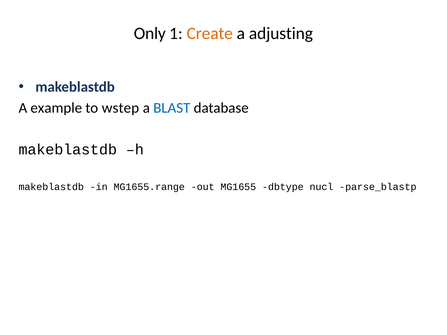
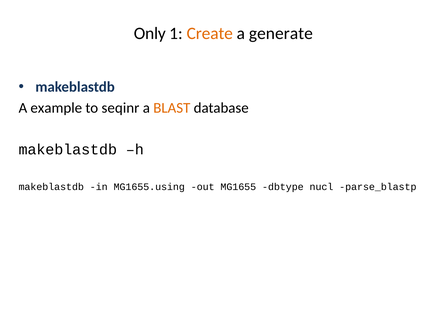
adjusting: adjusting -> generate (281, 34)
wstep: wstep -> seqinr (120, 108)
BLAST colour: blue -> orange (172, 108)
MG1655.range: MG1655.range -> MG1655.using (149, 187)
